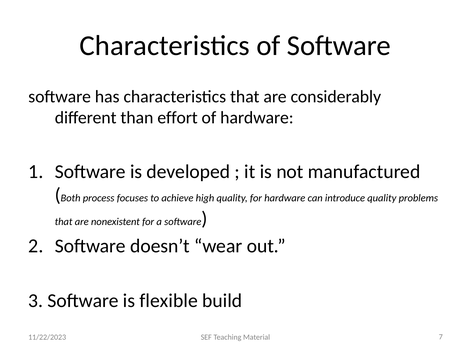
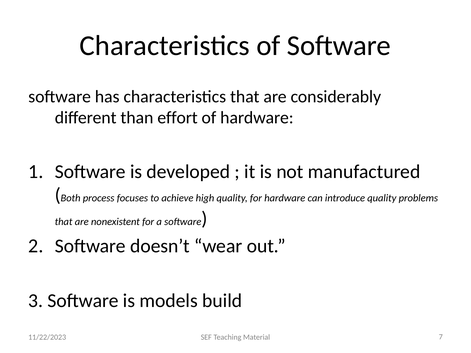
flexible: flexible -> models (169, 301)
